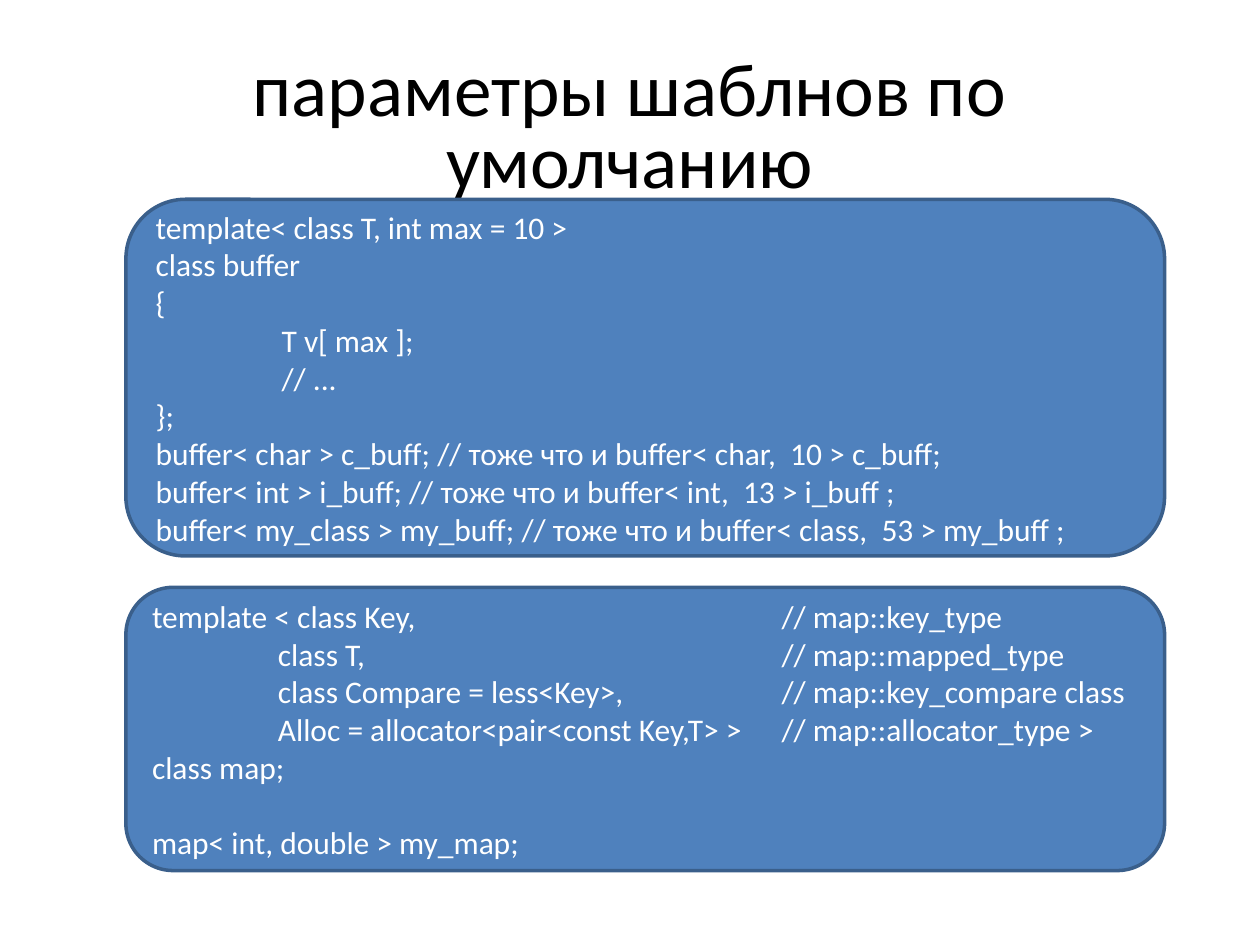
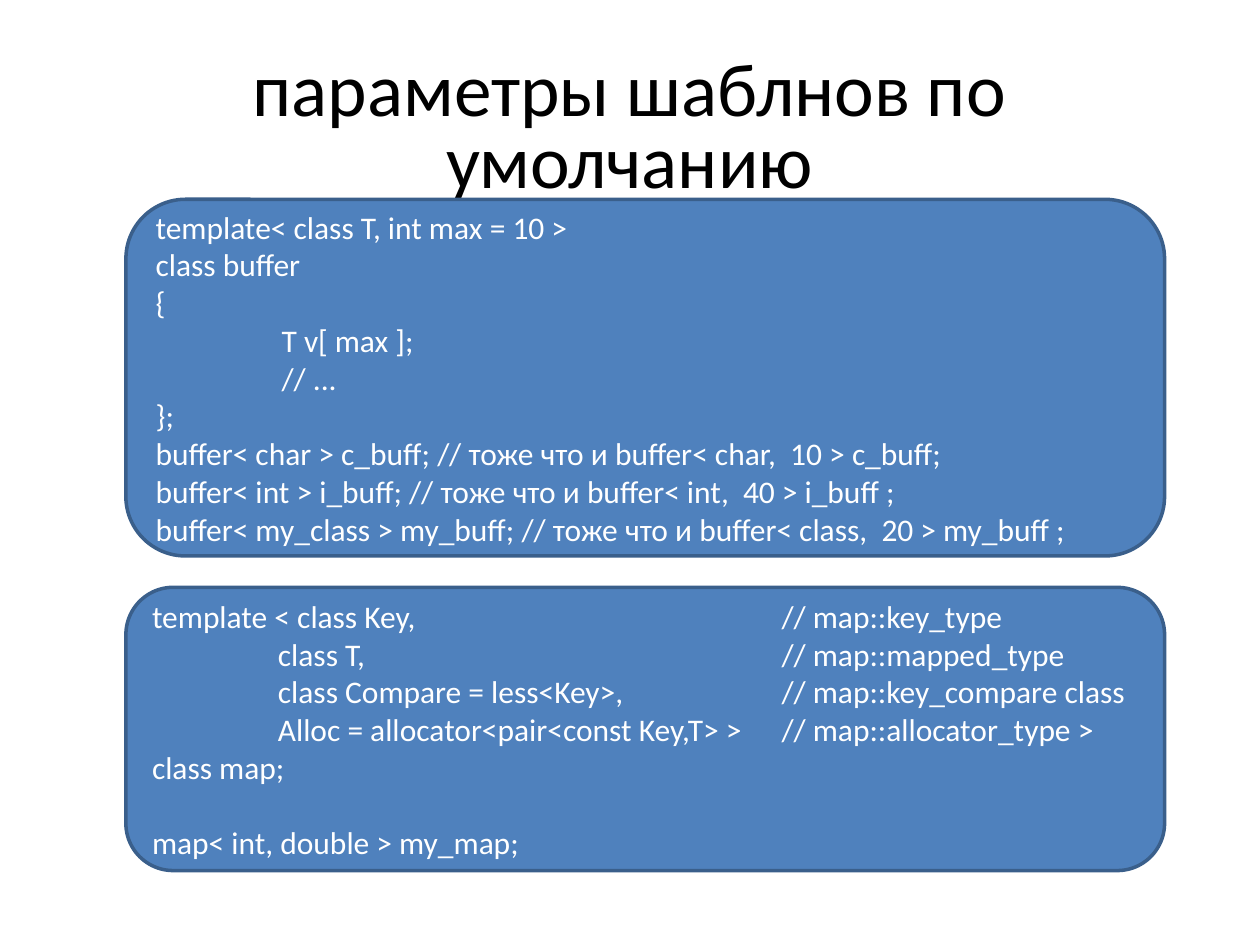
13: 13 -> 40 (759, 493)
53: 53 -> 20 (897, 531)
